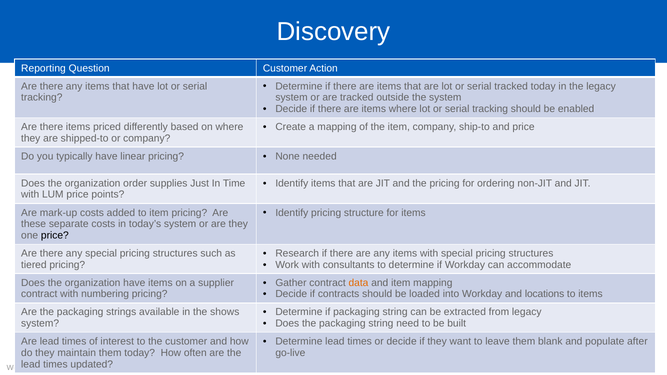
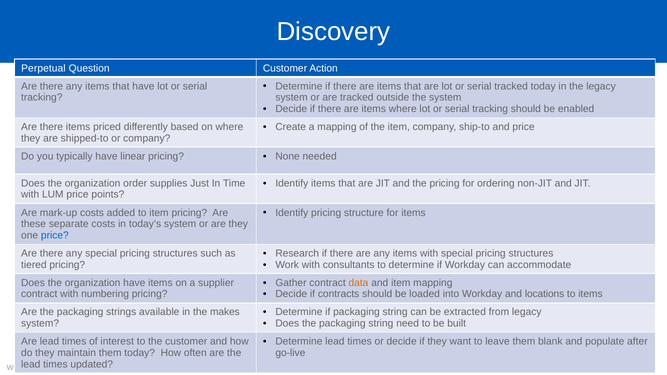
Reporting: Reporting -> Perpetual (43, 68)
price colour: black -> blue (55, 235)
shows: shows -> makes (225, 312)
